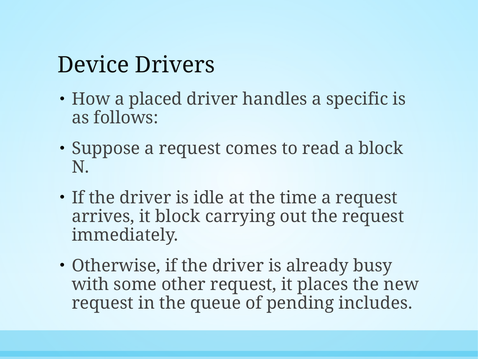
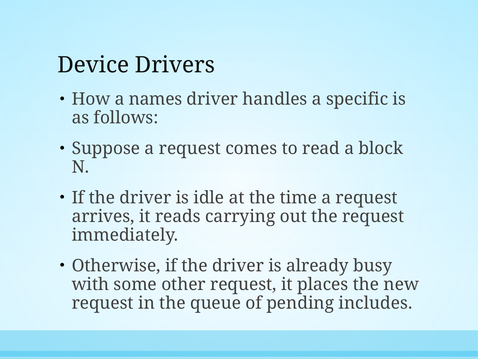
placed: placed -> names (156, 99)
it block: block -> reads (178, 216)
